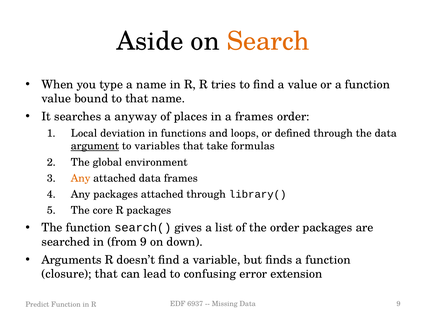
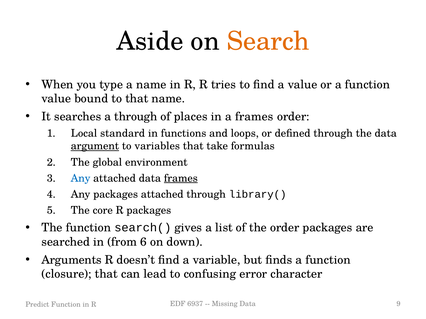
a anyway: anyway -> through (136, 117)
deviation: deviation -> standard (123, 134)
Any colour: orange -> blue (81, 179)
frames underline: none -> present (181, 179)
from 9: 9 -> 6 (144, 242)
extension: extension -> character (296, 275)
